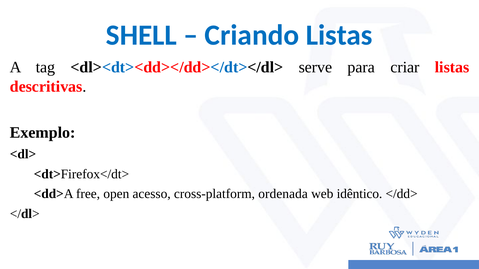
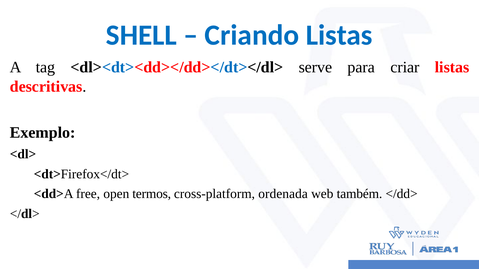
acesso: acesso -> termos (152, 194)
idêntico: idêntico -> também (359, 194)
